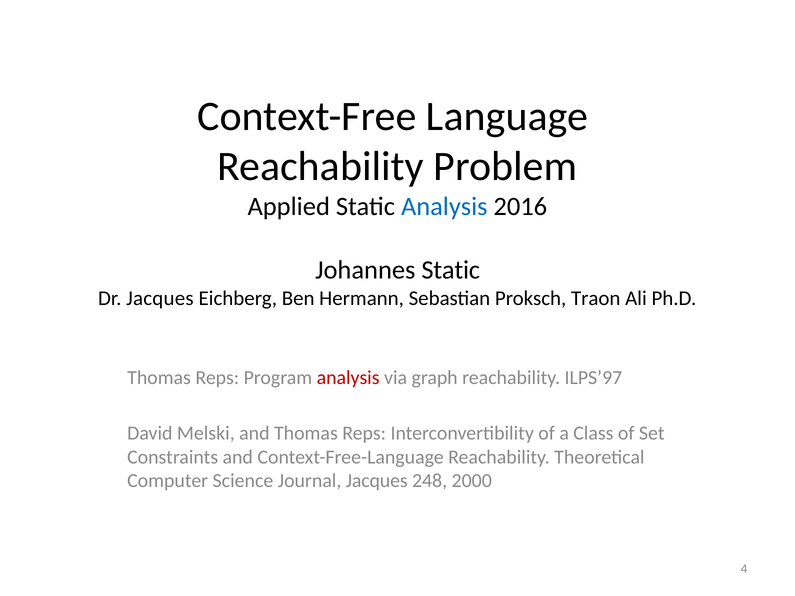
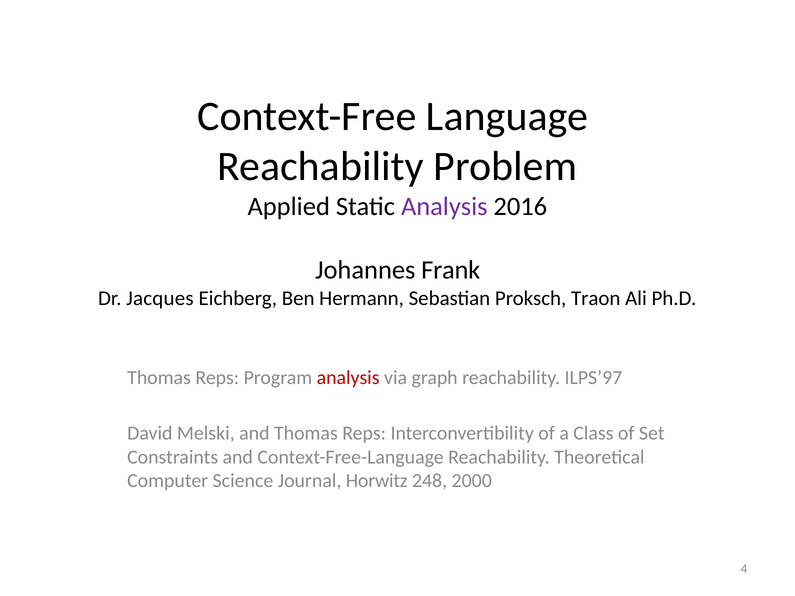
Analysis colour: blue -> purple (444, 207)
Johannes Static: Static -> Frank (451, 270)
Journal Jacques: Jacques -> Horwitz (377, 481)
